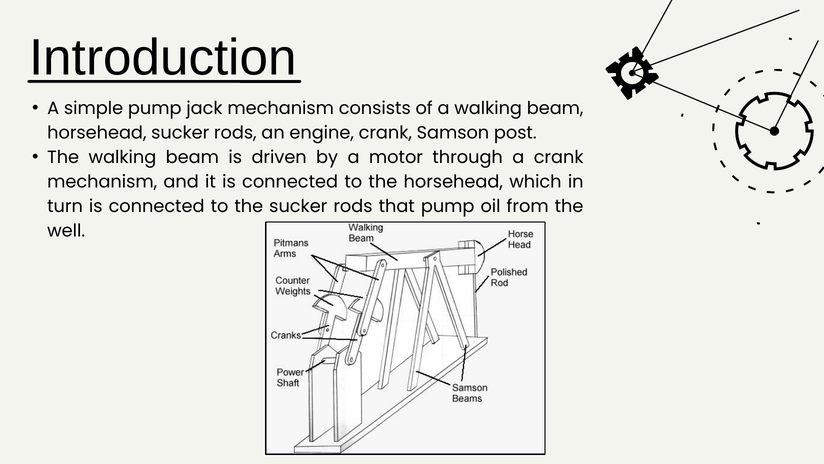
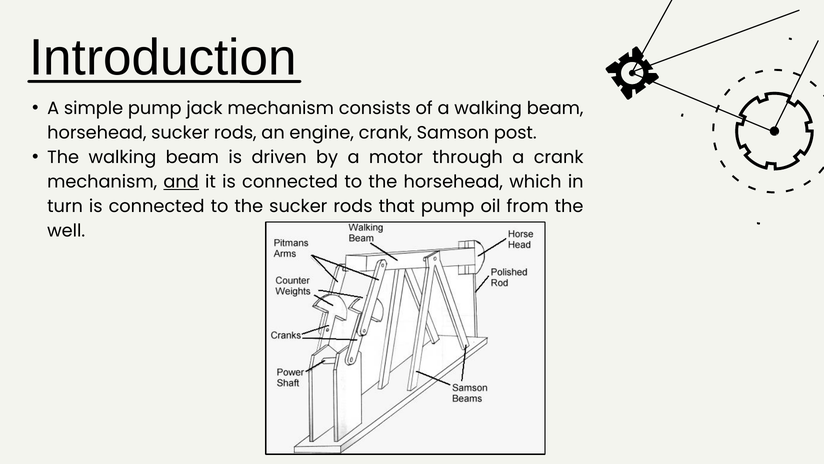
and underline: none -> present (181, 182)
